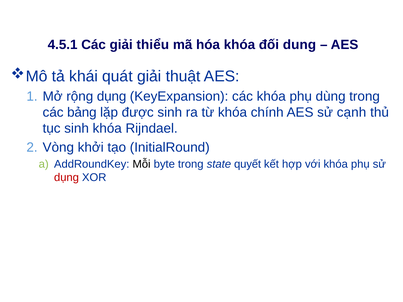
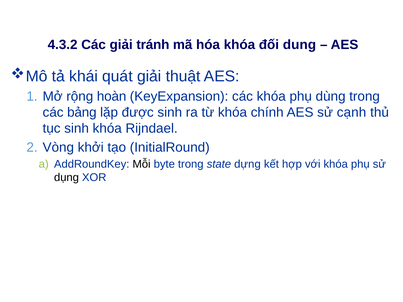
4.5.1: 4.5.1 -> 4.3.2 (63, 45)
thiểu: thiểu -> tránh (153, 45)
rộng dụng: dụng -> hoàn (112, 96)
quyết: quyết -> dựng (247, 164)
dụng colour: red -> black (66, 178)
